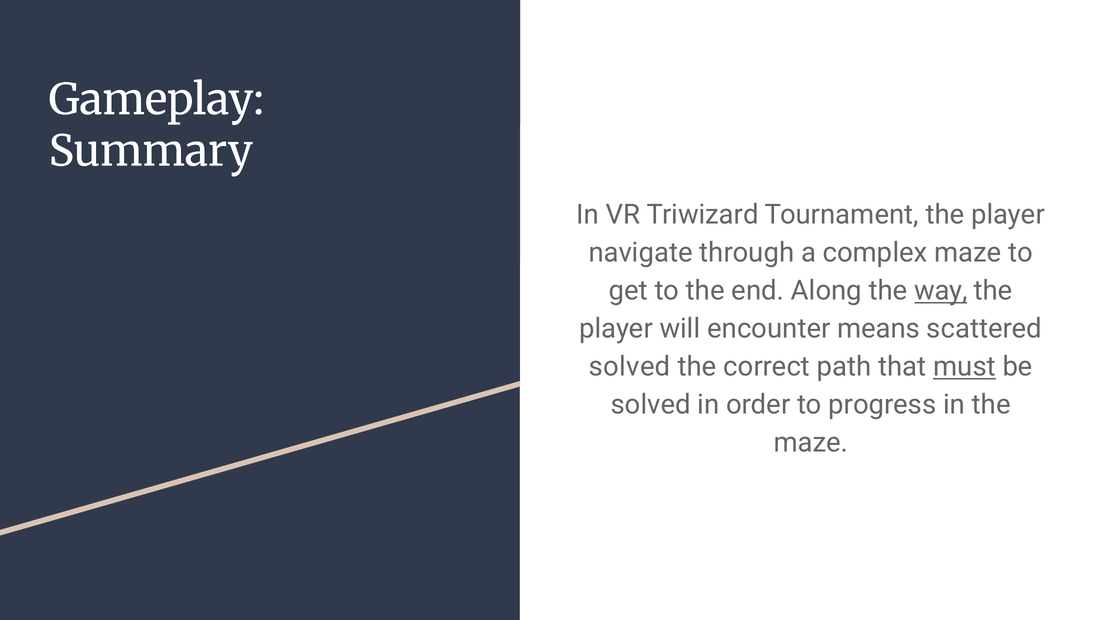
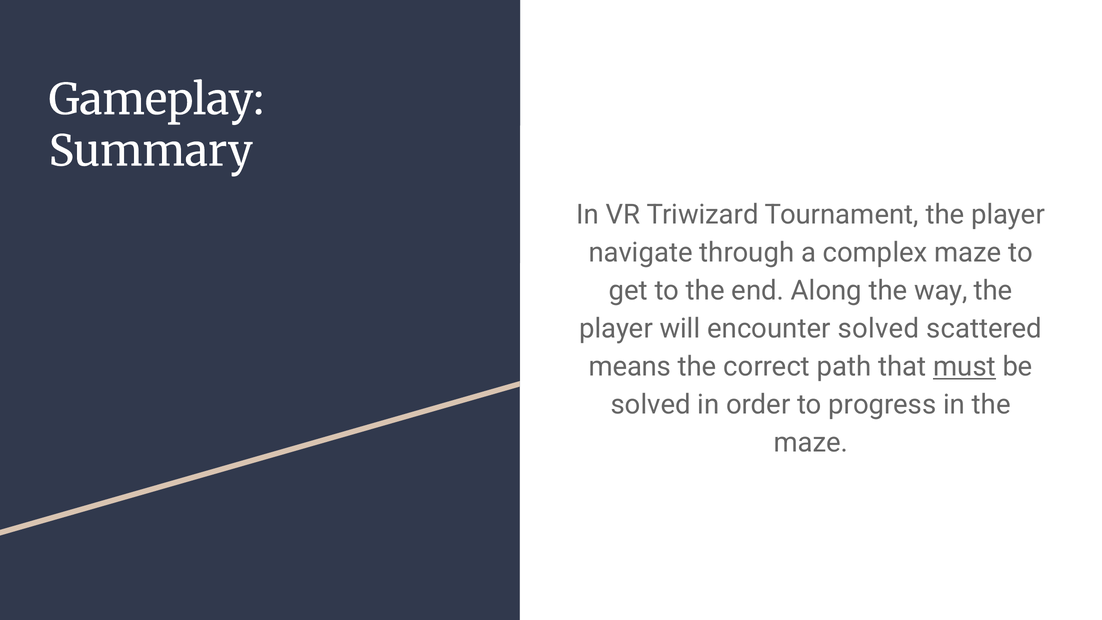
way underline: present -> none (941, 291)
encounter means: means -> solved (878, 329)
solved: solved -> means (630, 367)
